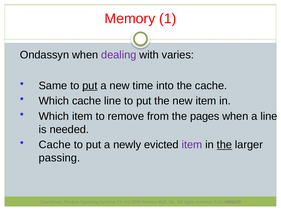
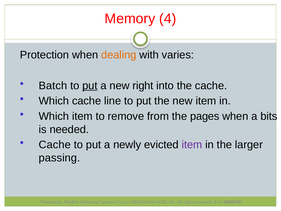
1: 1 -> 4 (168, 19)
Ondassyn: Ondassyn -> Protection (45, 55)
dealing colour: purple -> orange (119, 55)
Same: Same -> Batch (53, 86)
time: time -> right (143, 86)
a line: line -> bits (269, 116)
the underline: present -> none (224, 145)
